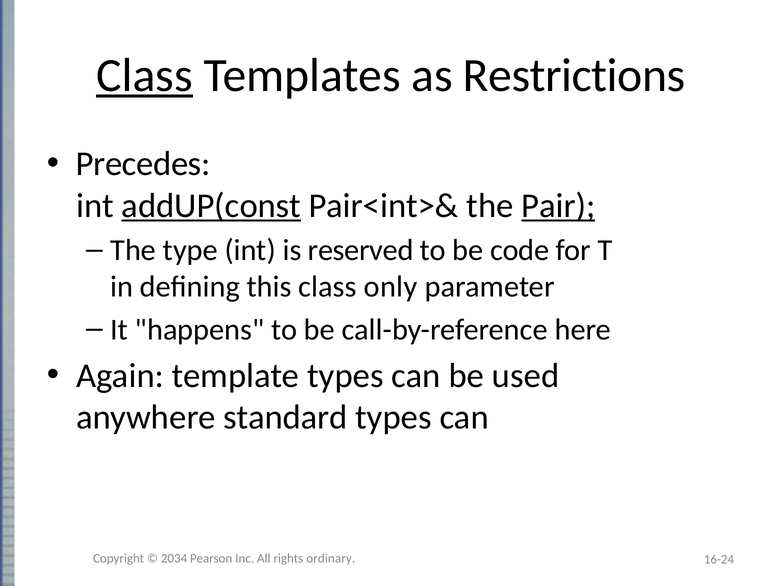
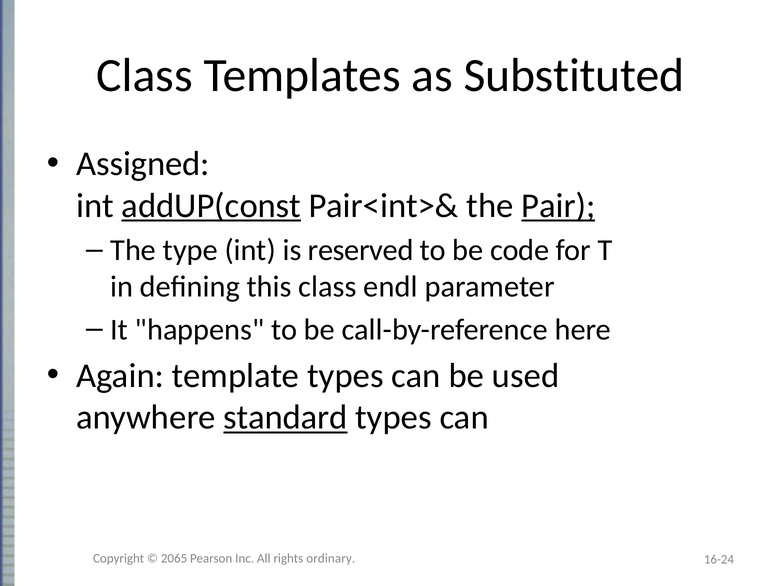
Class underline: present -> none (145, 76)
Restrictions: Restrictions -> Substituted (574, 76)
Precedes: Precedes -> Assigned (143, 164)
only: only -> endl (391, 287)
standard underline: none -> present (285, 417)
2034: 2034 -> 2065 (174, 558)
